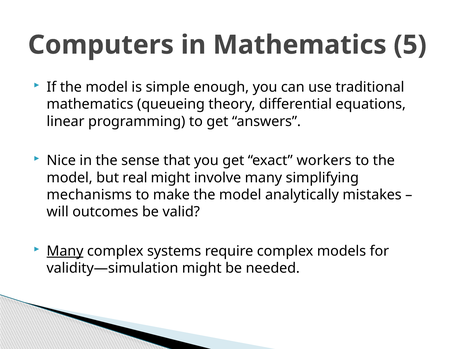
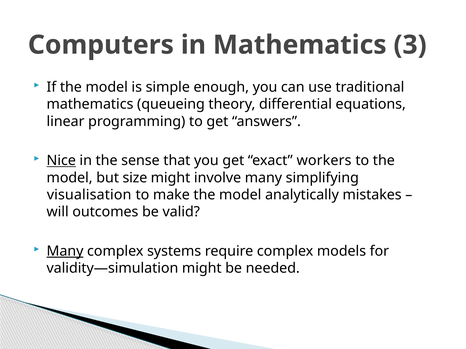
5: 5 -> 3 (410, 45)
Nice underline: none -> present (61, 161)
real: real -> size (135, 178)
mechanisms: mechanisms -> visualisation (89, 195)
